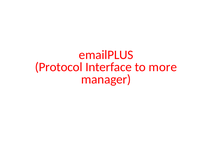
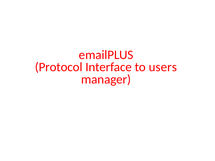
more: more -> users (163, 67)
